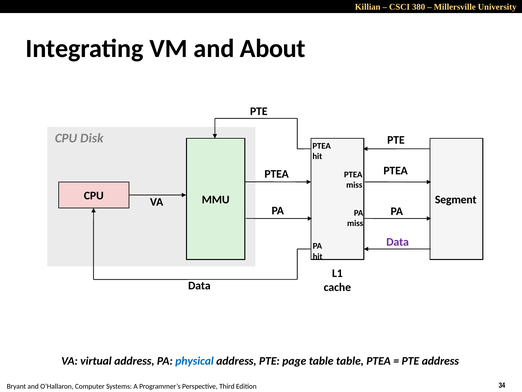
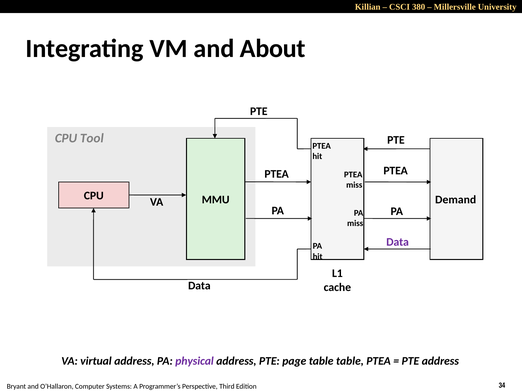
Disk: Disk -> Tool (92, 138)
Segment: Segment -> Demand (456, 199)
physical colour: blue -> purple (195, 361)
